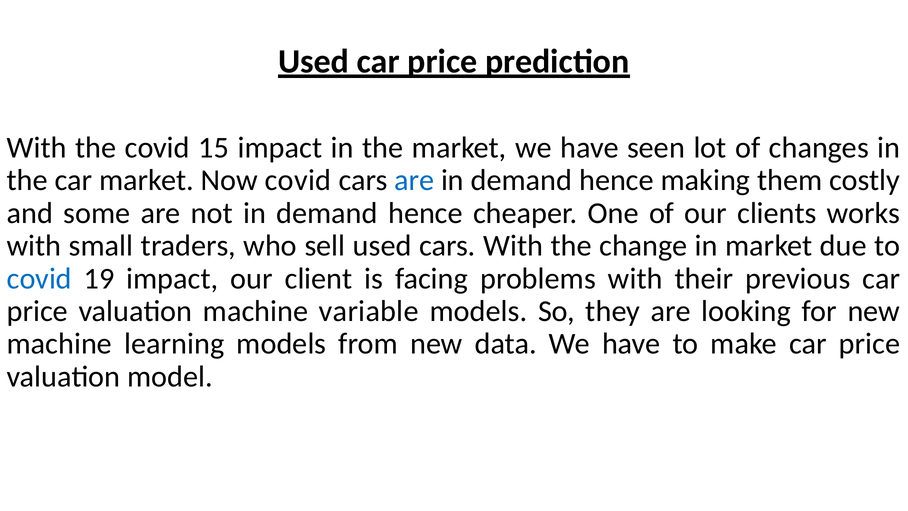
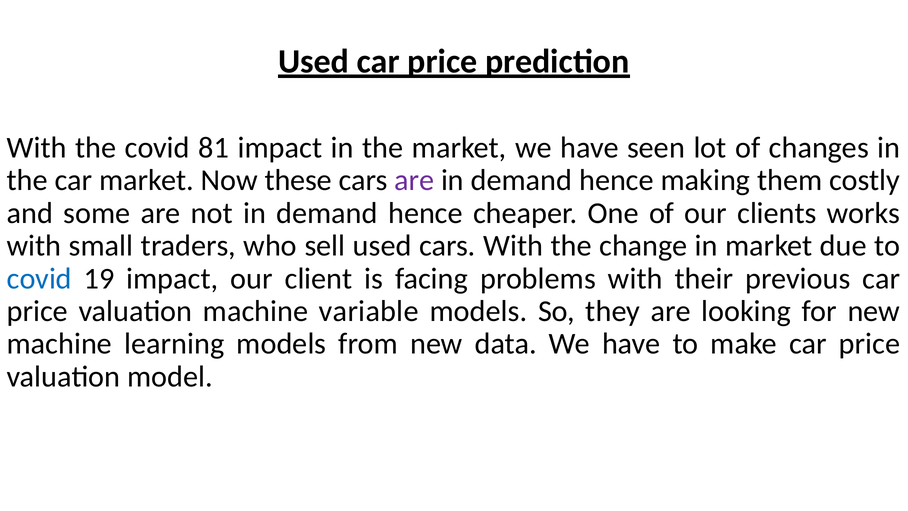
15: 15 -> 81 (214, 148)
Now covid: covid -> these (298, 180)
are colour: blue -> purple (414, 180)
